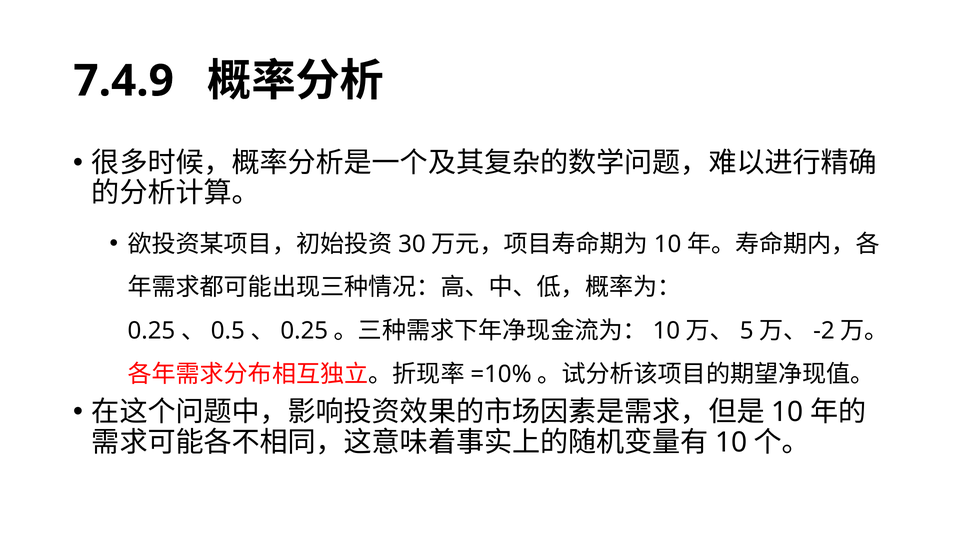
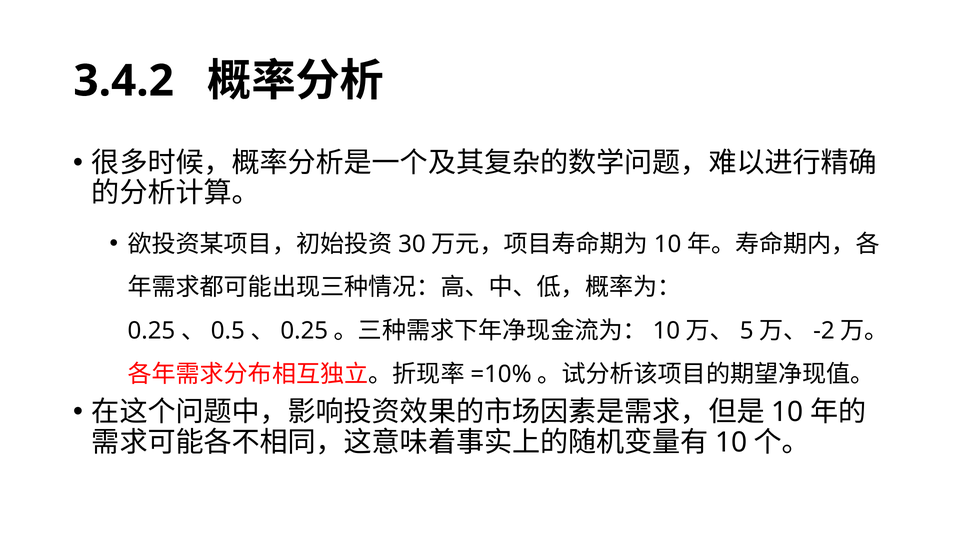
7.4.9: 7.4.9 -> 3.4.2 (124, 81)
